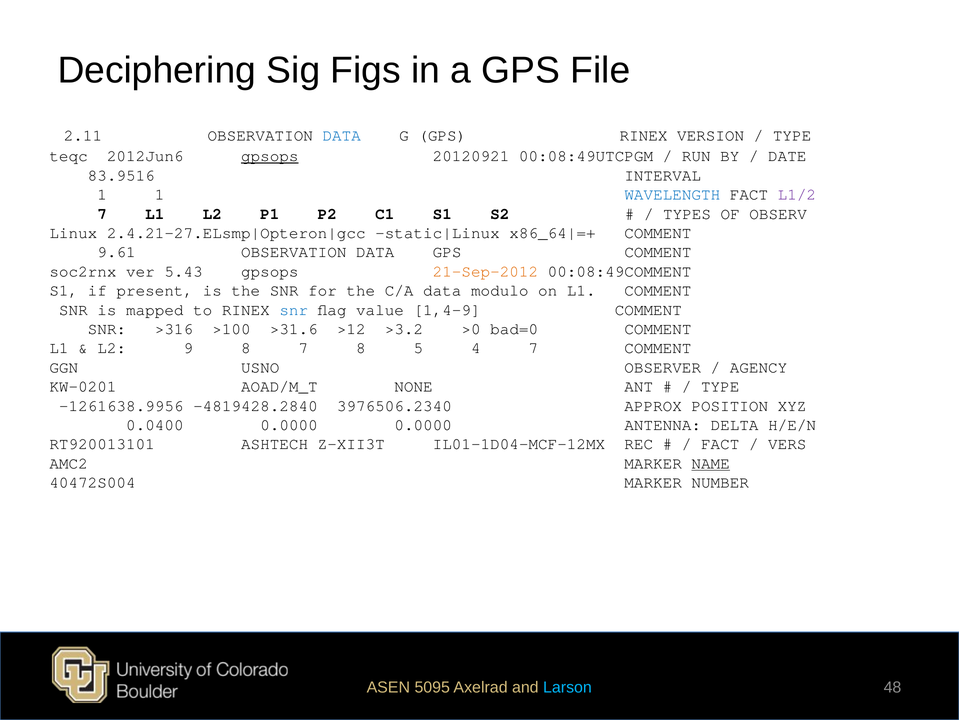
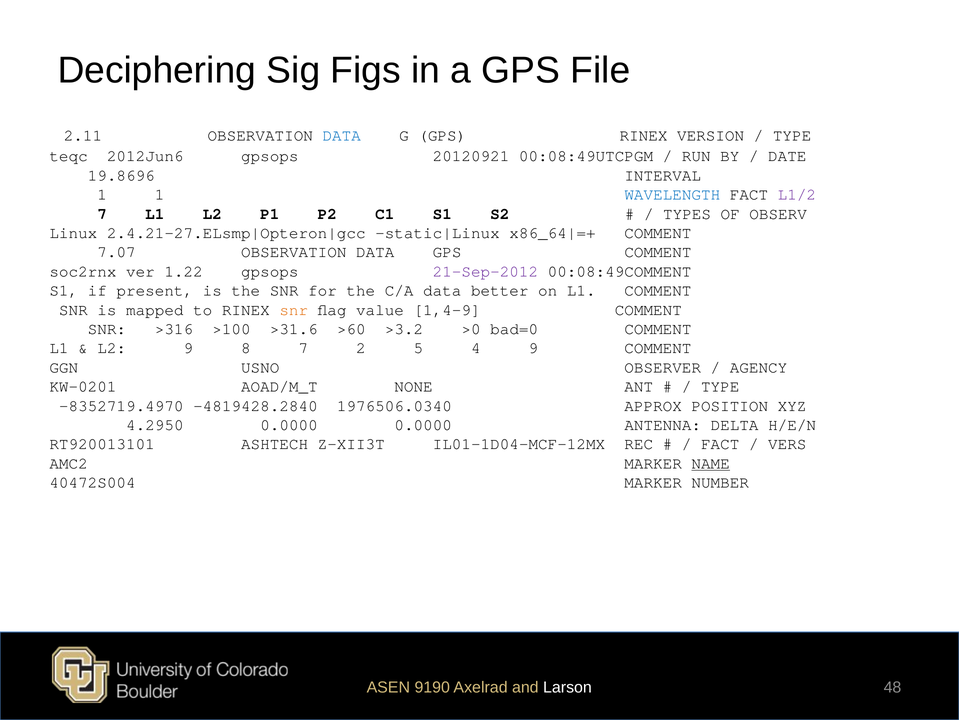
gpsops underline: present -> none (270, 156)
83.9516: 83.9516 -> 19.8696 (121, 175)
9.61: 9.61 -> 7.07 (117, 252)
5.43: 5.43 -> 1.22 (184, 271)
21-Sep-2012 colour: orange -> purple (485, 271)
modulo: modulo -> better (500, 290)
snr colour: blue -> orange (294, 309)
>12: >12 -> >60 (351, 329)
7 8: 8 -> 2 (361, 348)
4 7: 7 -> 9 (533, 348)
-1261638.9956: -1261638.9956 -> -8352719.4970 (121, 405)
3976506.2340: 3976506.2340 -> 1976506.0340 (394, 405)
0.0400: 0.0400 -> 4.2950 (155, 425)
5095: 5095 -> 9190 (432, 687)
Larson colour: light blue -> white (567, 687)
